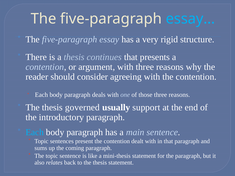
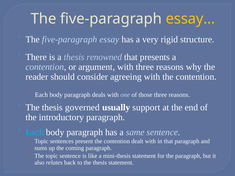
essay colour: light blue -> yellow (190, 19)
continues: continues -> renowned (104, 57)
main: main -> same (135, 132)
